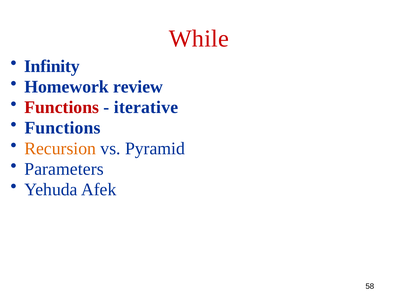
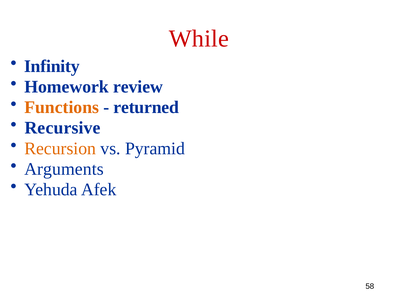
Functions colour: red -> orange (62, 107)
iterative: iterative -> returned (146, 107)
Functions: Functions -> Recursive (63, 128)
Parameters: Parameters -> Arguments (64, 169)
